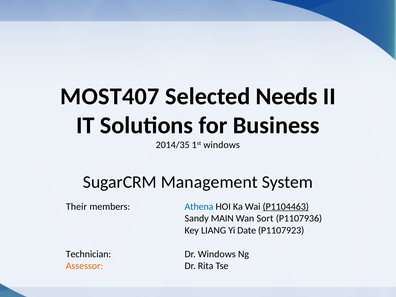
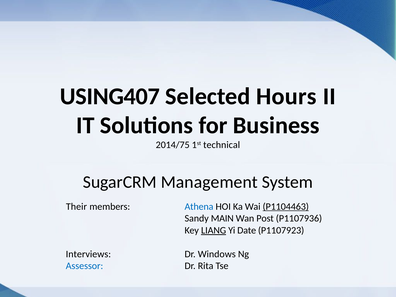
MOST407: MOST407 -> USING407 (110, 96)
Needs: Needs -> Hours (286, 96)
2014/35: 2014/35 -> 2014/75 (173, 145)
1st windows: windows -> technical (222, 145)
Sort: Sort -> Post (265, 218)
LIANG underline: none -> present (214, 230)
Technician: Technician -> Interviews (88, 254)
Assessor colour: orange -> blue (84, 266)
